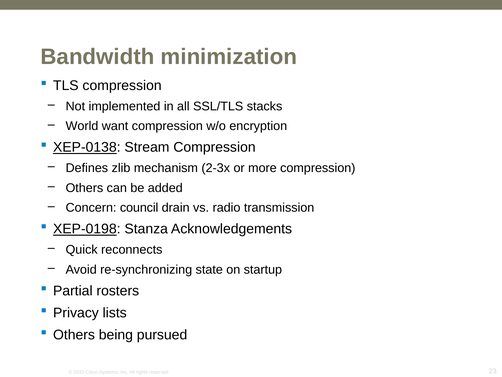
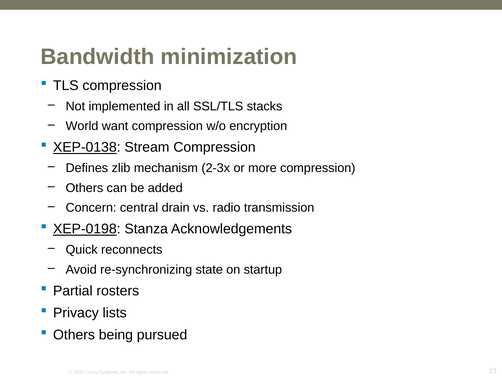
council: council -> central (139, 207)
